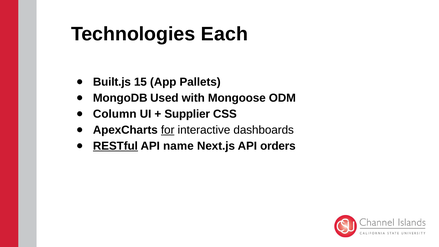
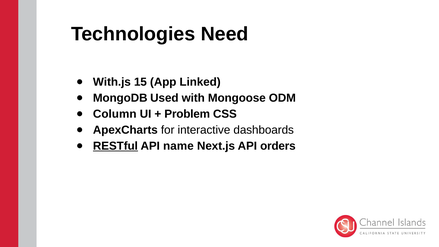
Each: Each -> Need (225, 34)
Built.js: Built.js -> With.js (112, 82)
Pallets: Pallets -> Linked (200, 82)
Supplier: Supplier -> Problem (187, 114)
for underline: present -> none (168, 130)
